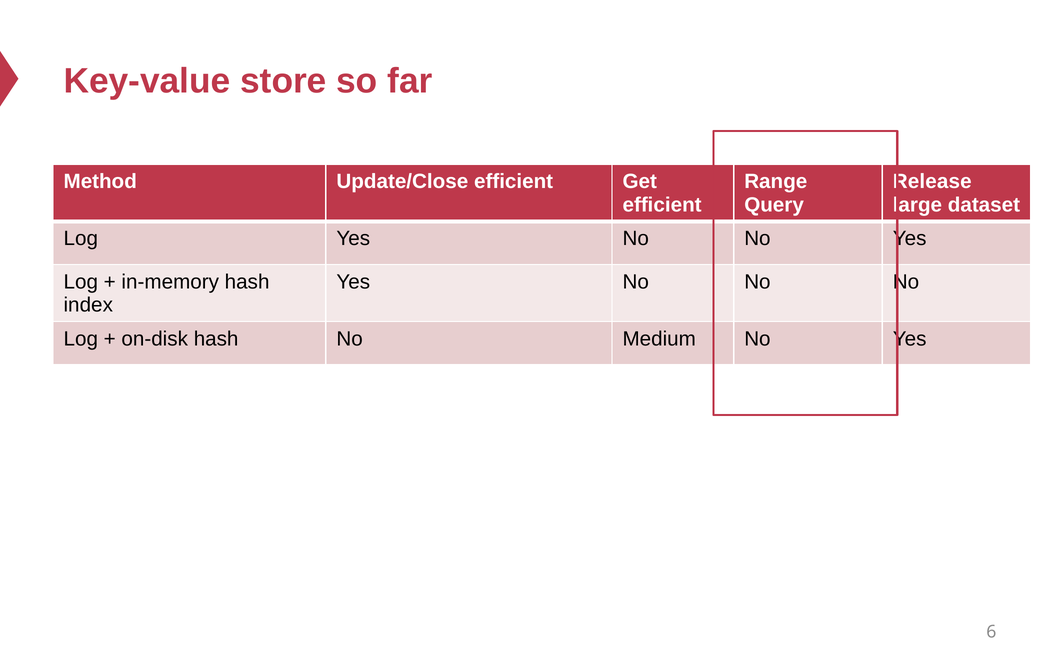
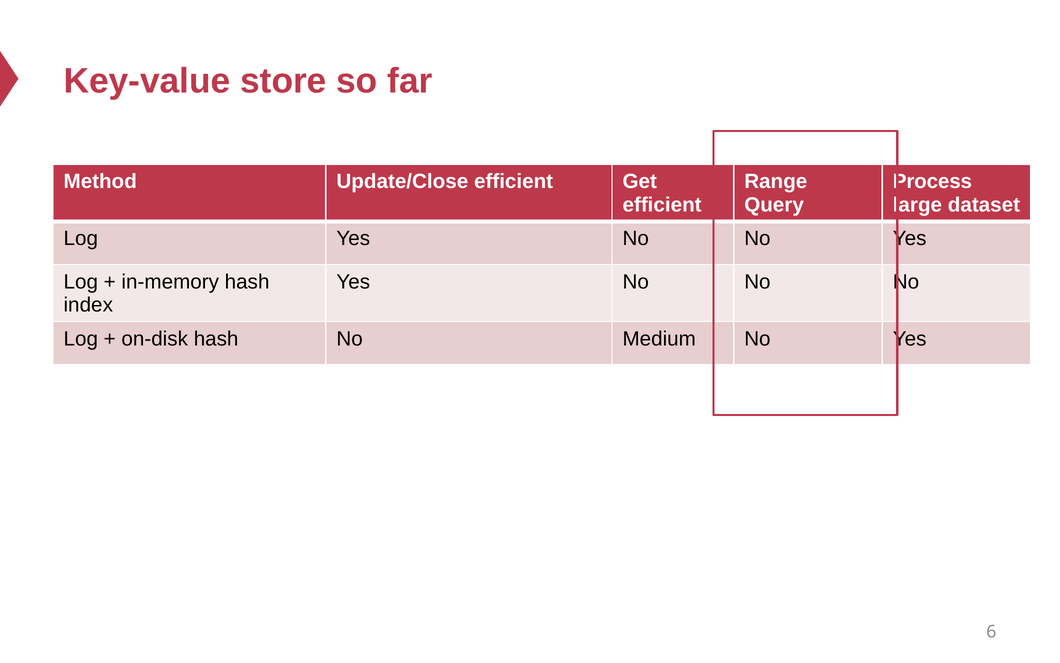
Release: Release -> Process (932, 182)
